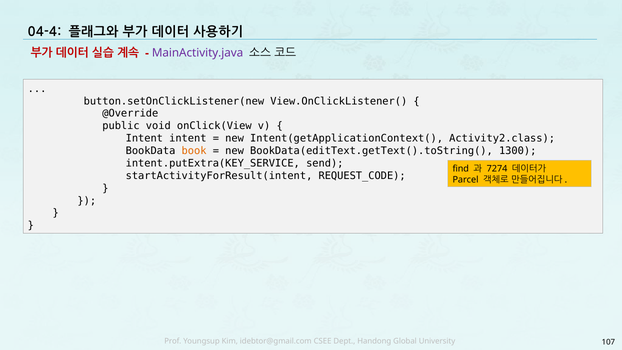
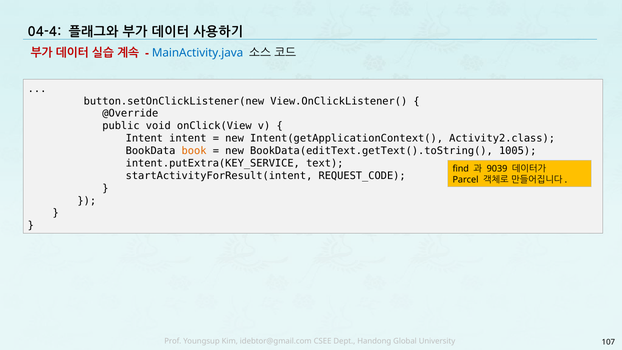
MainActivity.java colour: purple -> blue (198, 53)
1300: 1300 -> 1005 (518, 151)
send: send -> text (325, 163)
7274: 7274 -> 9039 (497, 169)
